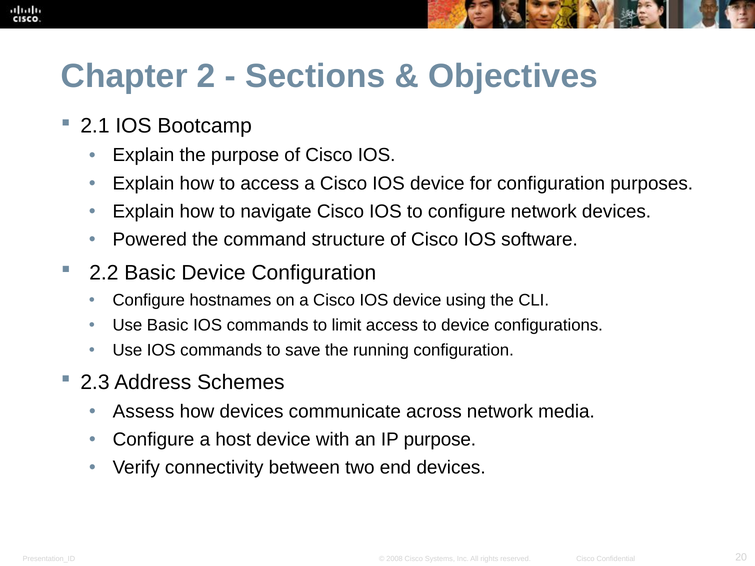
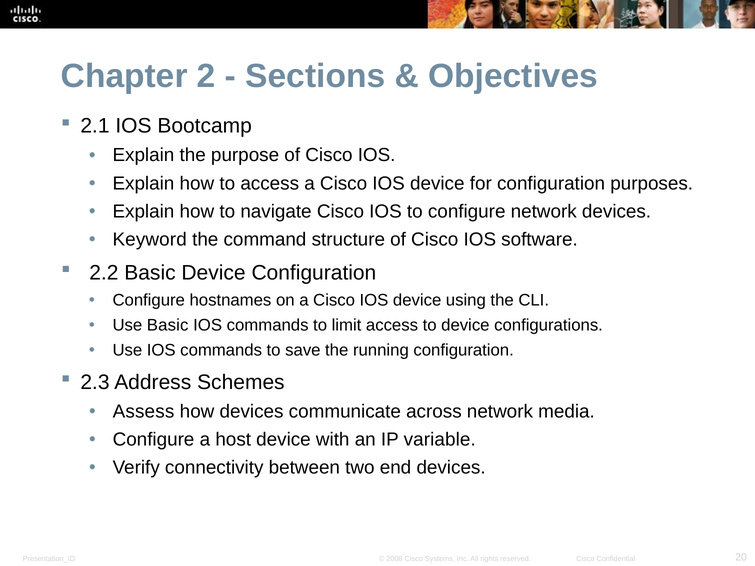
Powered: Powered -> Keyword (150, 240)
IP purpose: purpose -> variable (440, 440)
